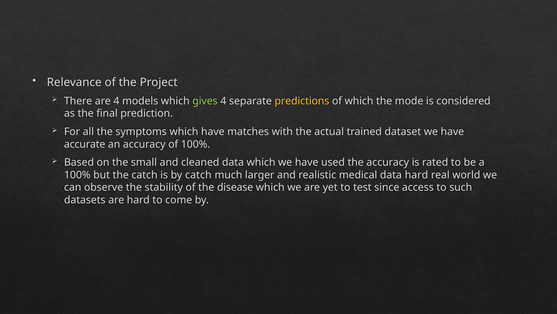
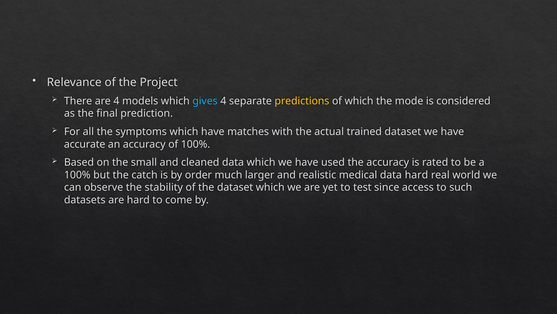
gives colour: light green -> light blue (205, 101)
by catch: catch -> order (198, 175)
the disease: disease -> dataset (235, 187)
